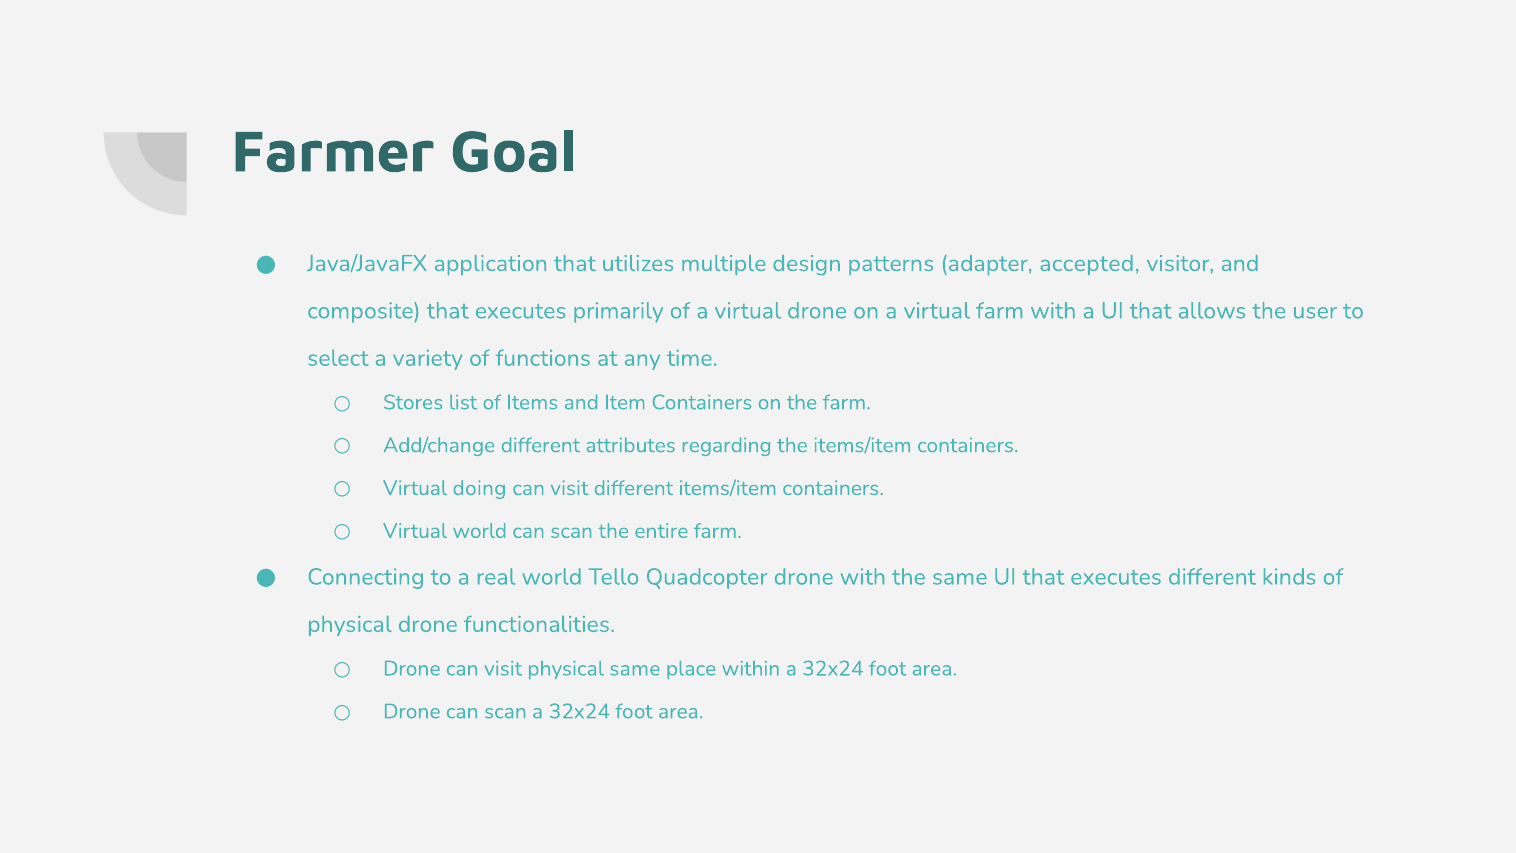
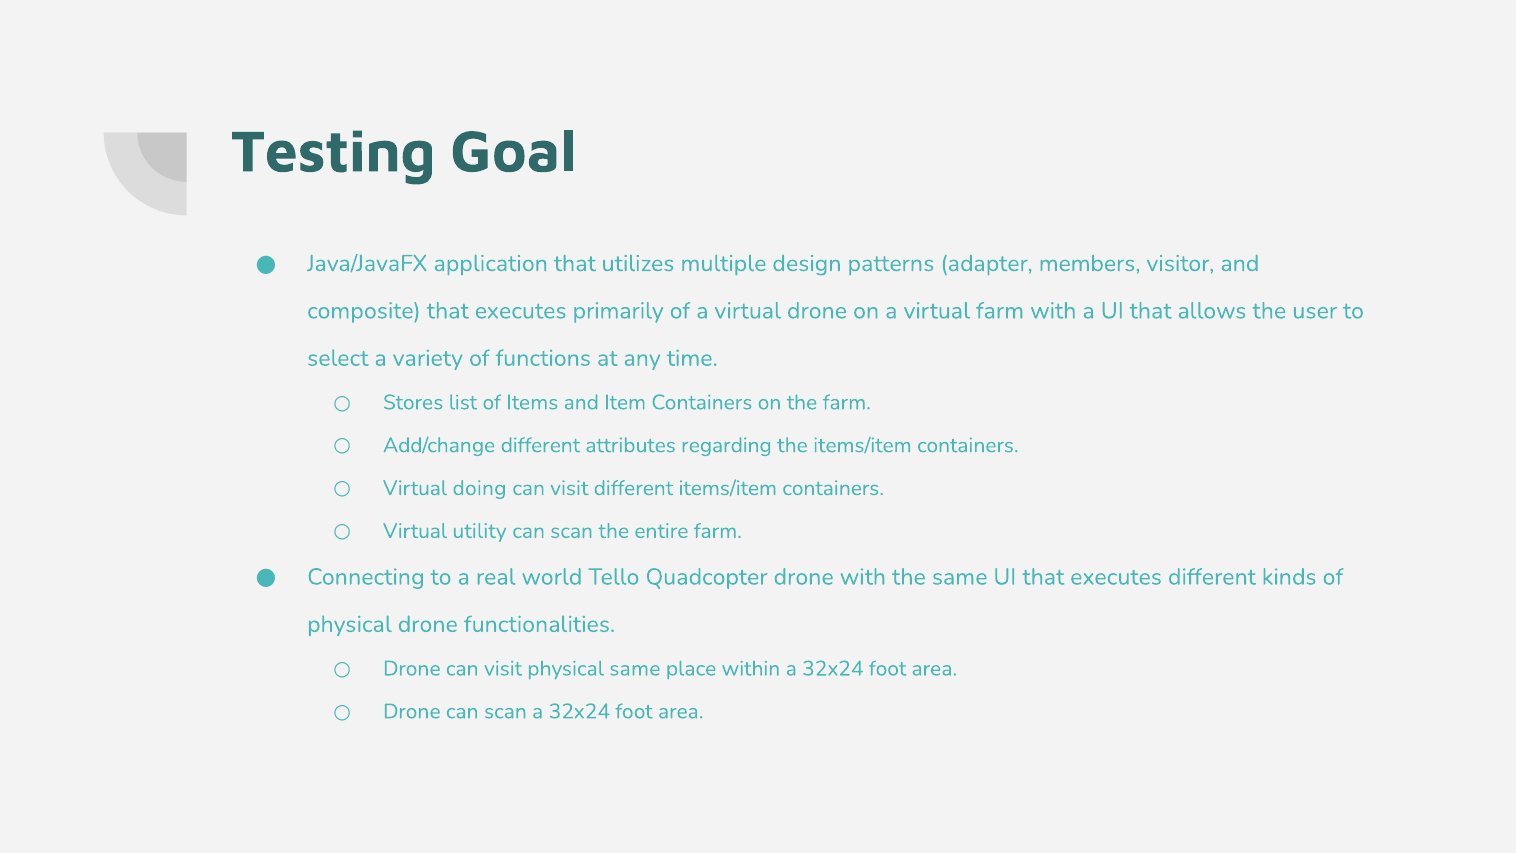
Farmer: Farmer -> Testing (333, 152)
accepted: accepted -> members (1090, 263)
Virtual world: world -> utility (480, 531)
